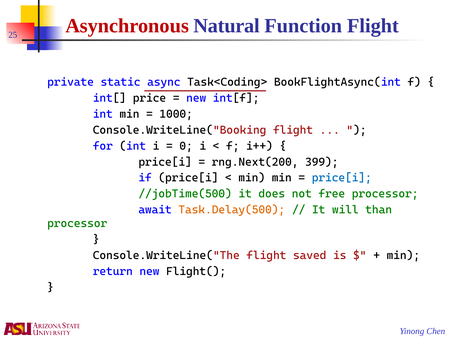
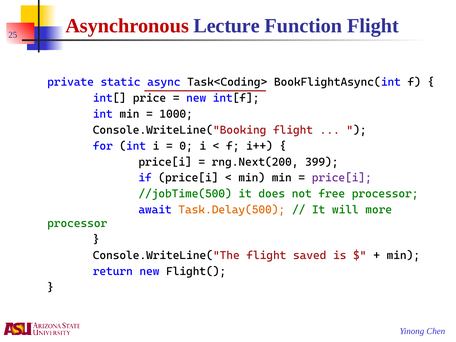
Natural: Natural -> Lecture (227, 26)
price[i colour: blue -> purple (342, 178)
than: than -> more (379, 210)
